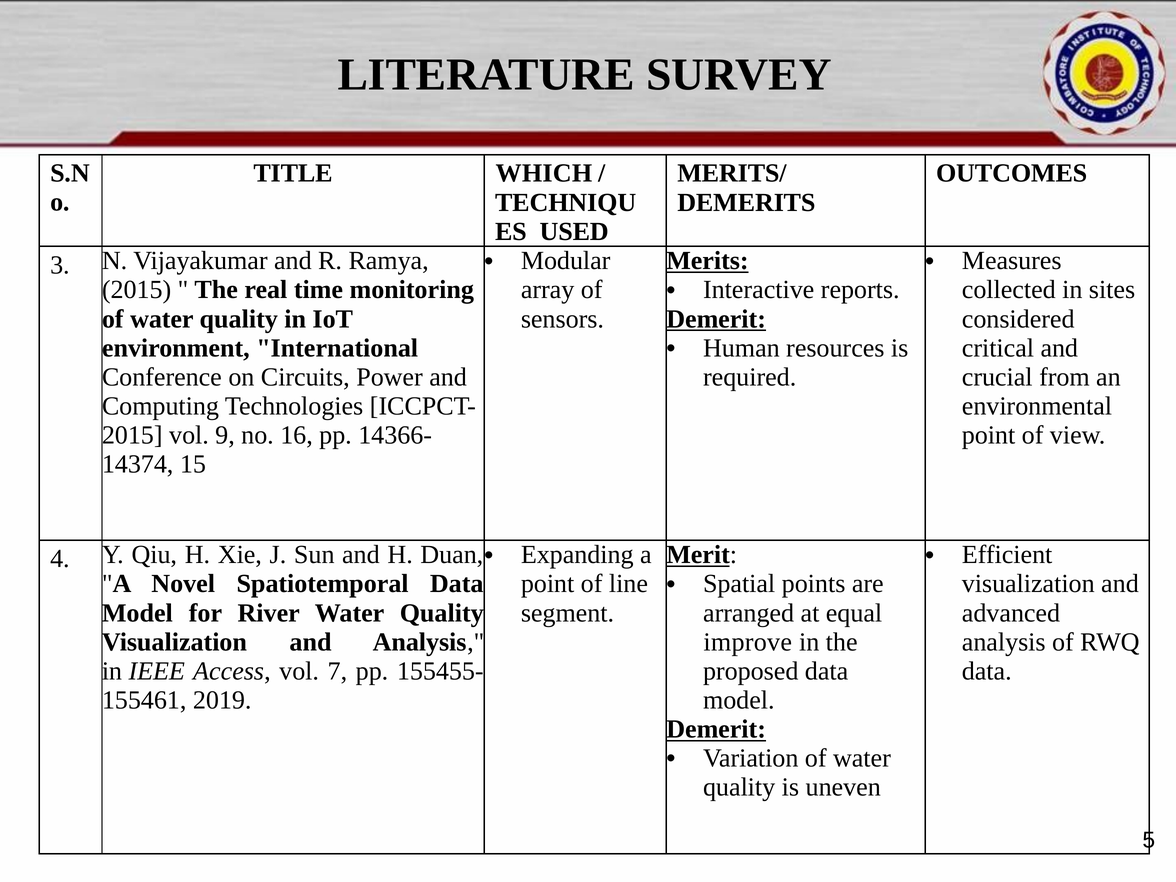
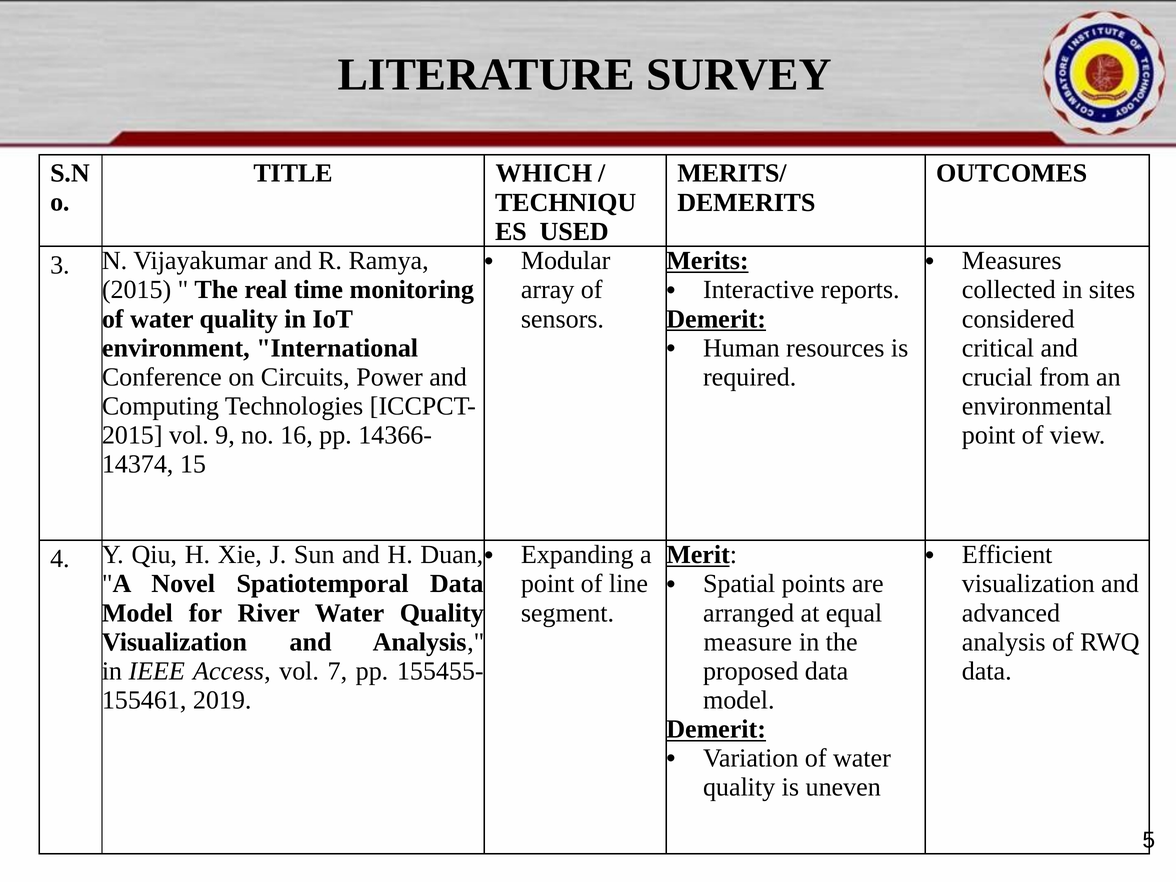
improve: improve -> measure (748, 642)
